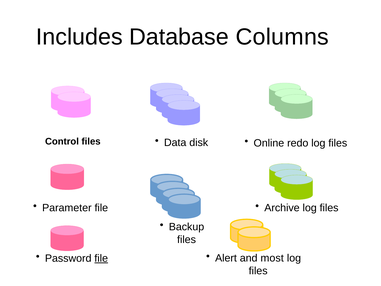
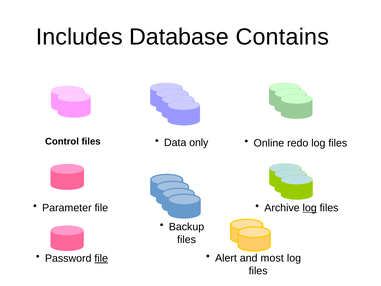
Columns: Columns -> Contains (282, 37)
disk: disk -> only (199, 143)
log underline: none -> present (310, 208)
